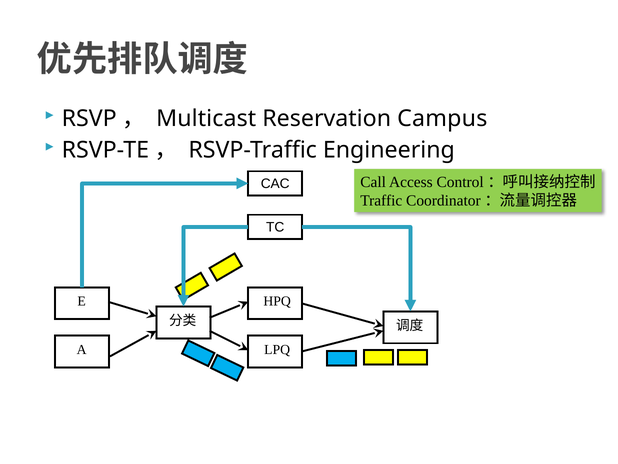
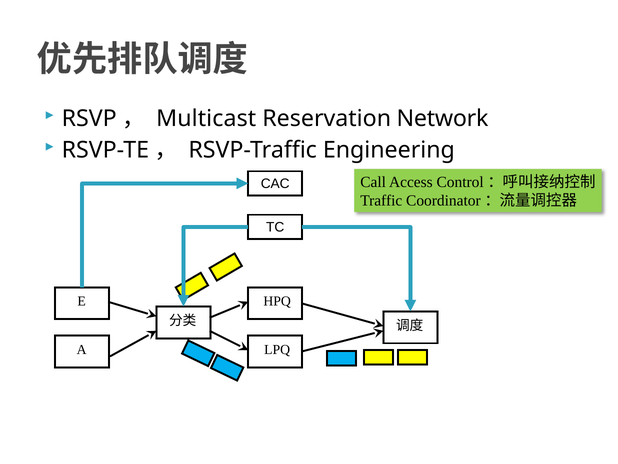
Campus: Campus -> Network (443, 119)
